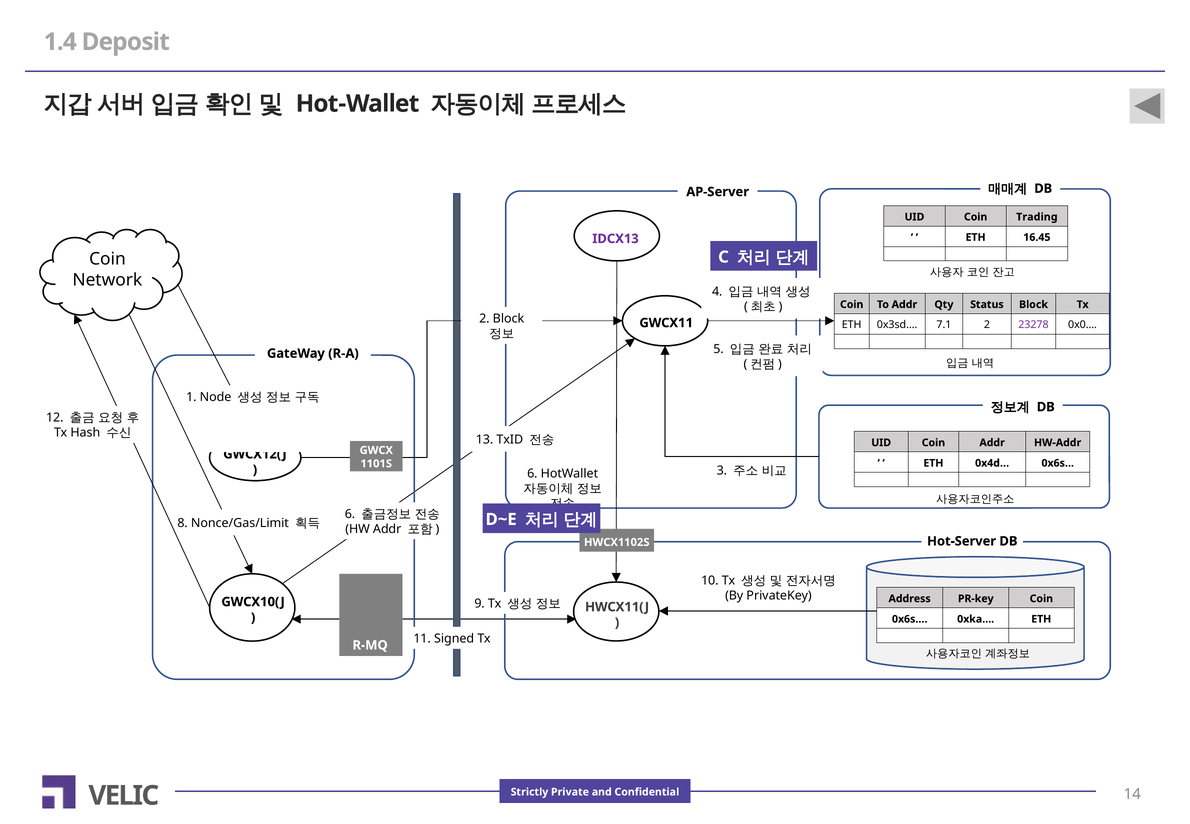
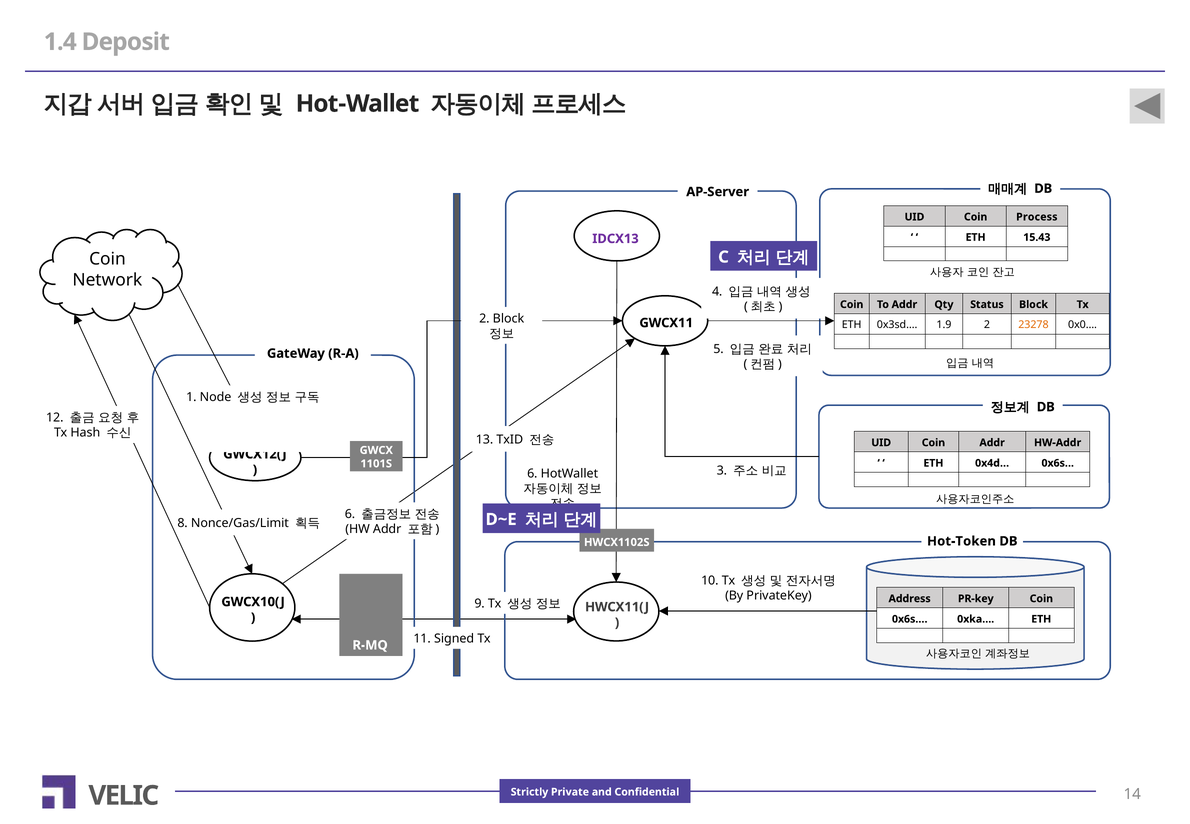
Trading: Trading -> Process (1037, 217)
16.45: 16.45 -> 15.43 (1037, 237)
7.1: 7.1 -> 1.9 (944, 325)
23278 colour: purple -> orange (1033, 325)
Hot-Server: Hot-Server -> Hot-Token (961, 541)
